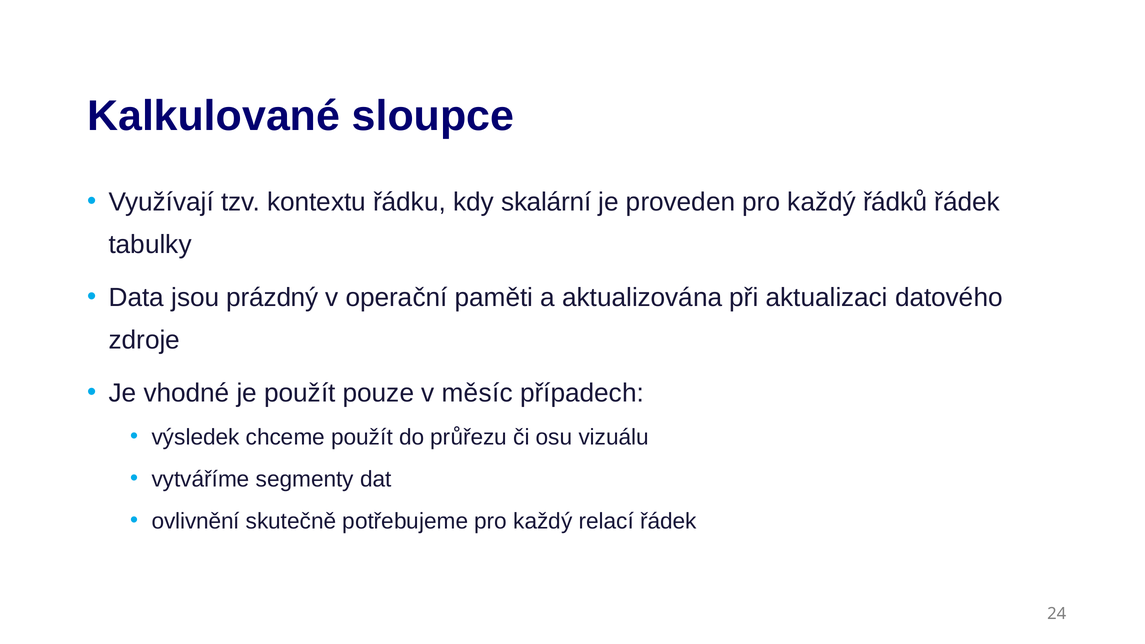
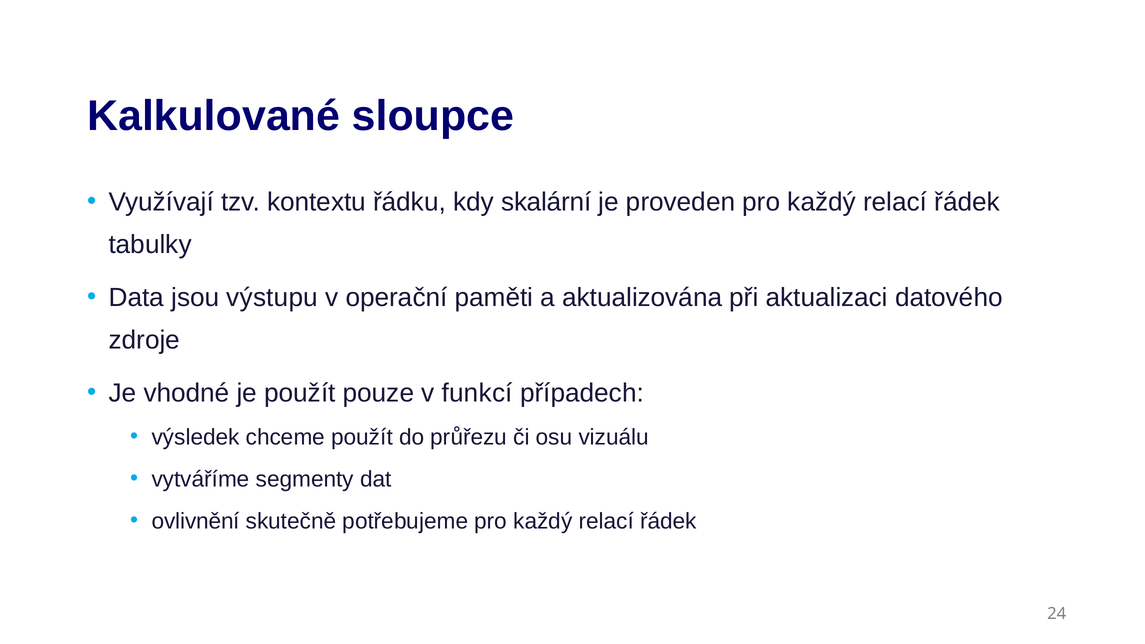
proveden pro každý řádků: řádků -> relací (895, 202)
prázdný: prázdný -> výstupu (272, 298)
měsíc: měsíc -> funkcí (477, 393)
